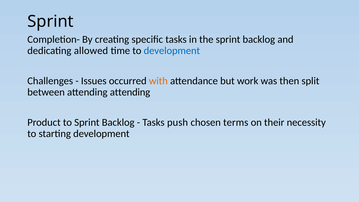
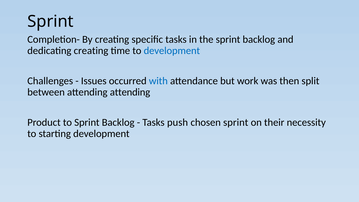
dedicating allowed: allowed -> creating (91, 51)
with colour: orange -> blue (158, 81)
chosen terms: terms -> sprint (236, 122)
